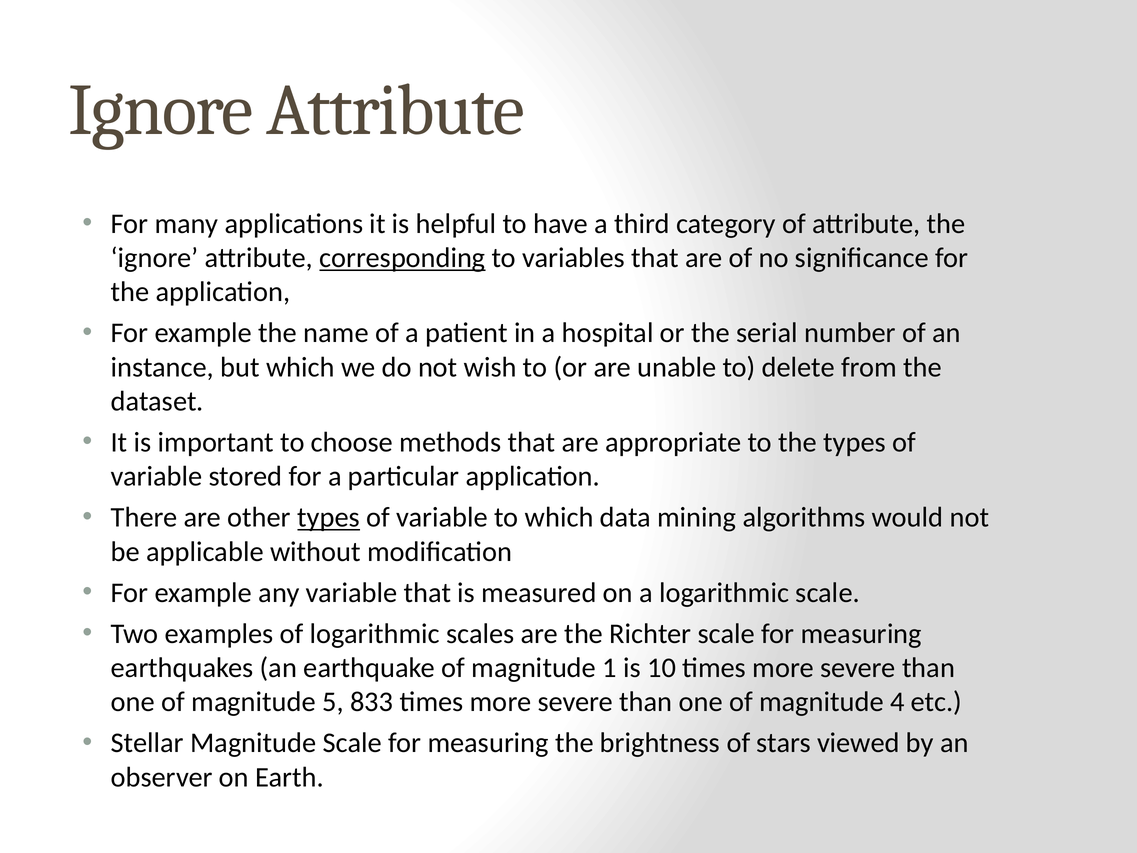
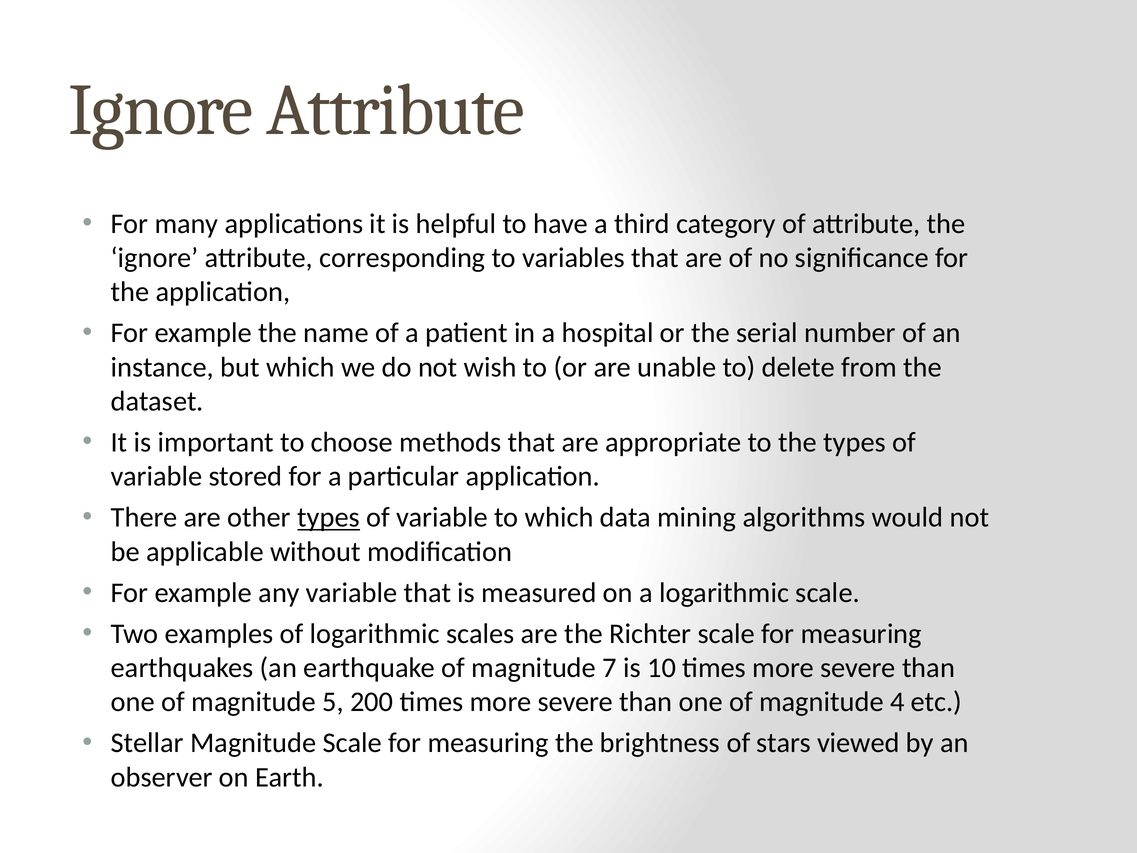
corresponding underline: present -> none (402, 258)
1: 1 -> 7 (610, 668)
833: 833 -> 200 (372, 702)
